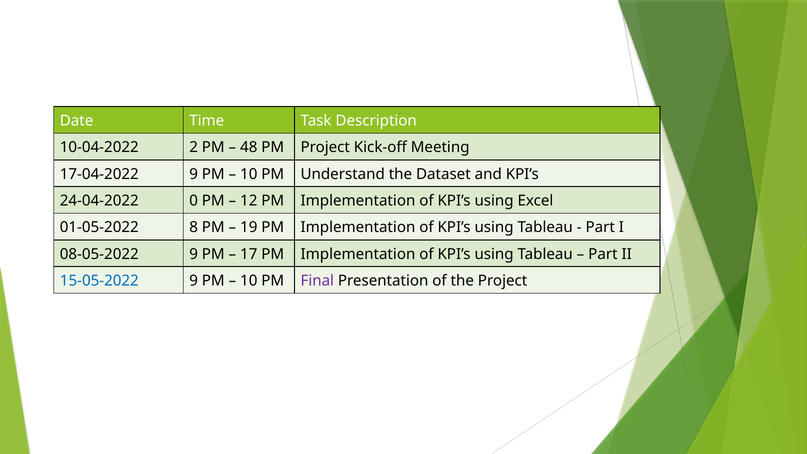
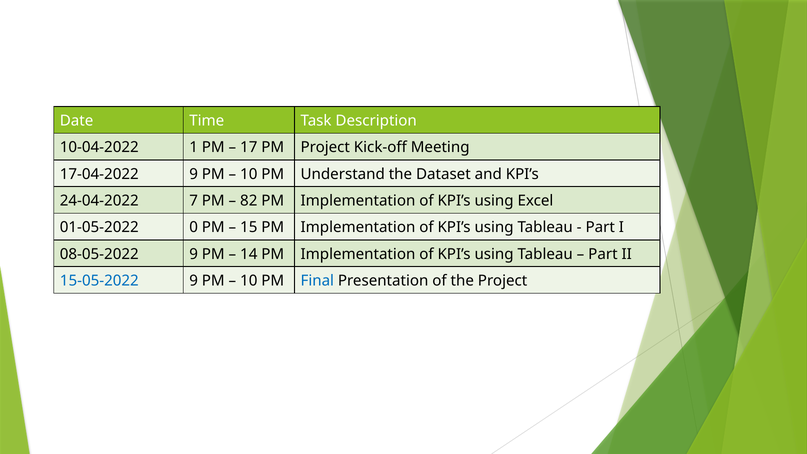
2: 2 -> 1 (194, 147)
48: 48 -> 17 (249, 147)
0: 0 -> 7 (194, 201)
12: 12 -> 82 (249, 201)
8: 8 -> 0 (194, 227)
19: 19 -> 15 (249, 227)
17: 17 -> 14 (249, 254)
Final colour: purple -> blue (317, 281)
